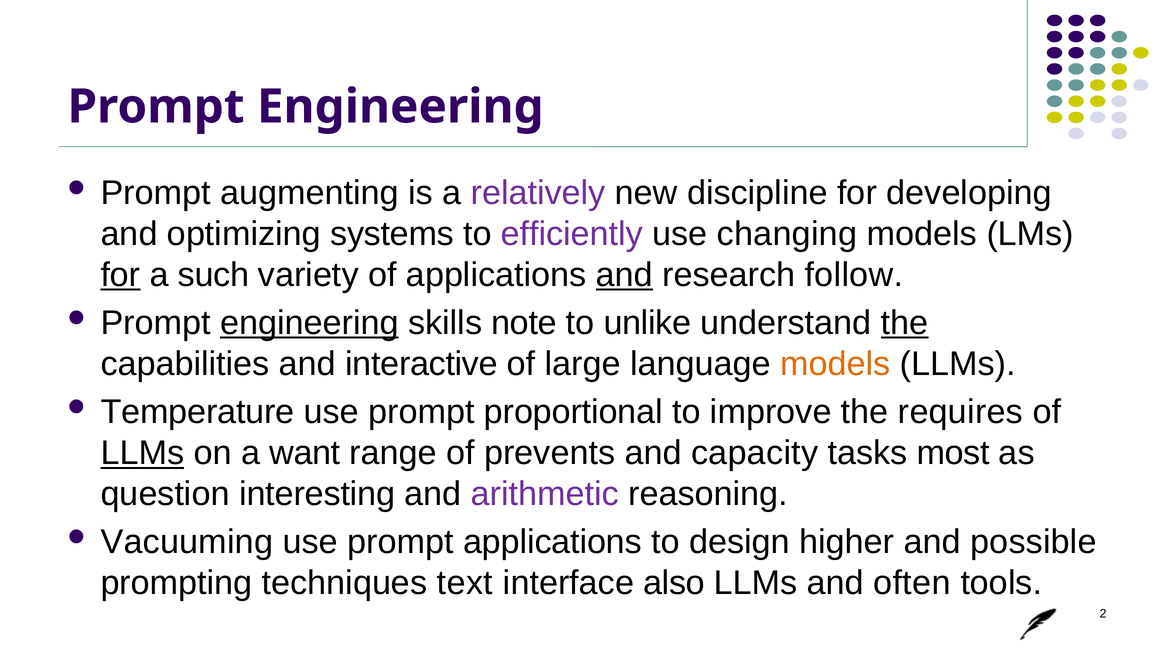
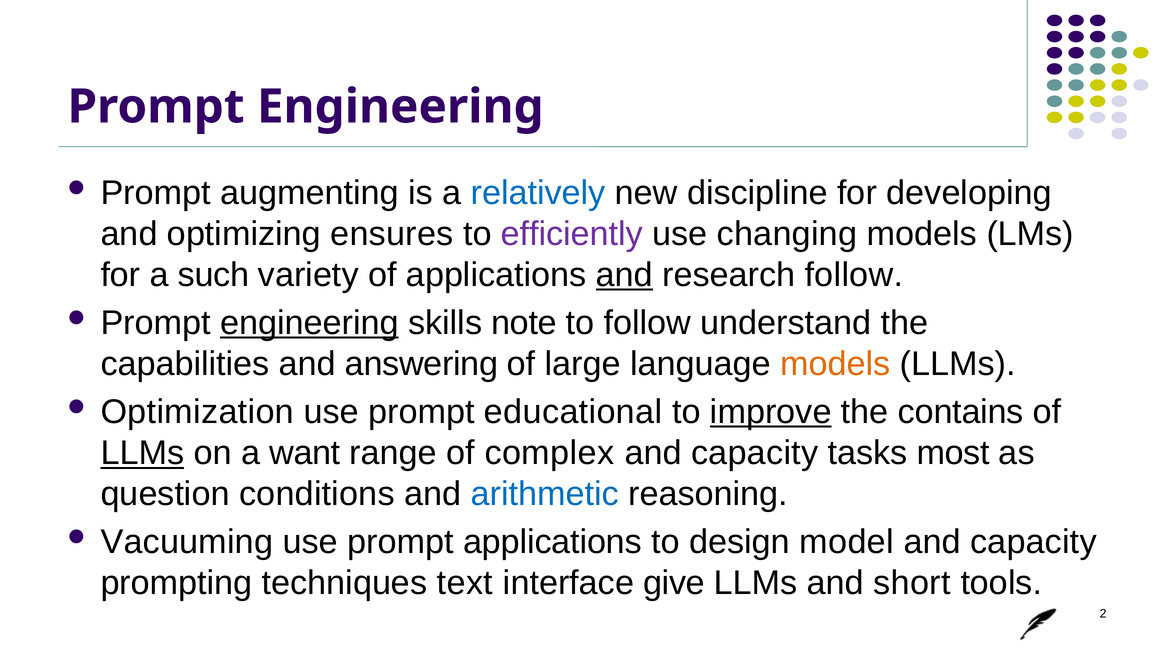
relatively colour: purple -> blue (538, 193)
systems: systems -> ensures (392, 234)
for underline: present -> none (120, 275)
to unlike: unlike -> follow (647, 323)
the underline: present -> none (905, 323)
interactive: interactive -> answering (422, 364)
Temperature: Temperature -> Optimization (197, 412)
proportional: proportional -> educational (573, 412)
improve underline: none -> present (771, 412)
requires: requires -> contains (961, 412)
prevents: prevents -> complex (549, 453)
interesting: interesting -> conditions (317, 494)
arithmetic colour: purple -> blue (545, 494)
higher: higher -> model (847, 542)
possible: possible -> capacity (1033, 542)
also: also -> give (674, 584)
often: often -> short (912, 584)
